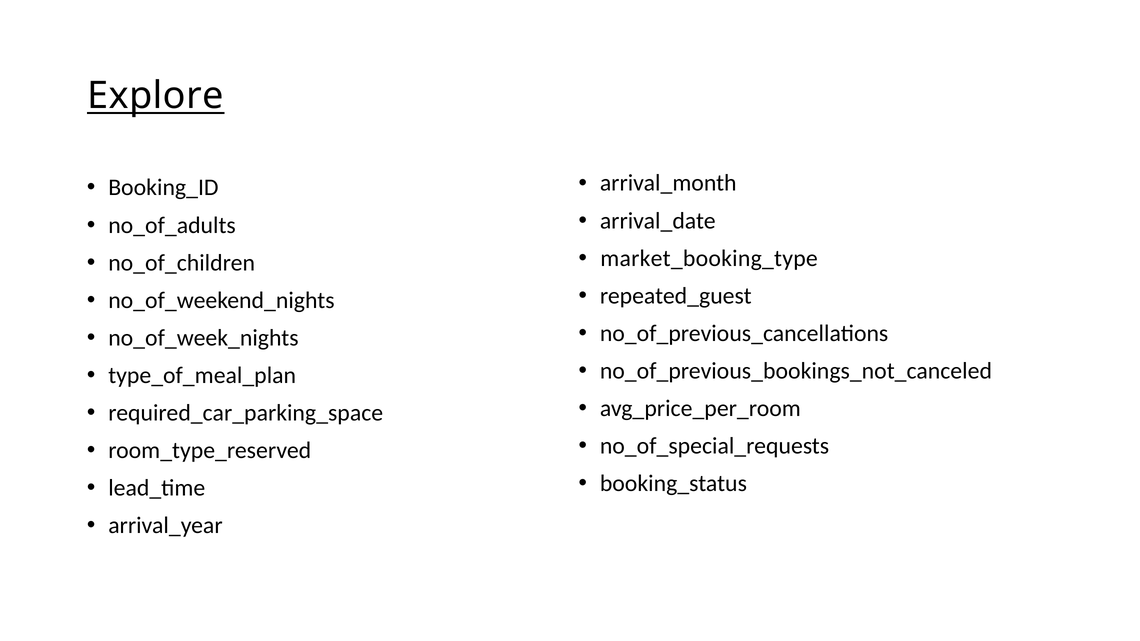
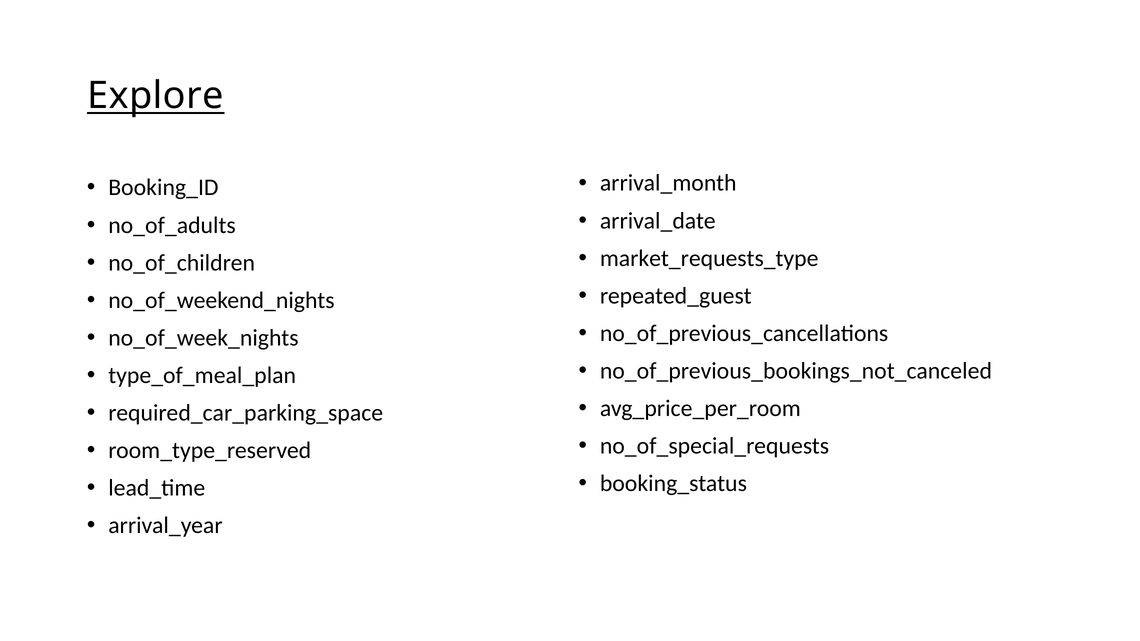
market_booking_type: market_booking_type -> market_requests_type (709, 258)
